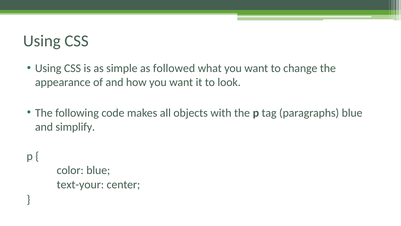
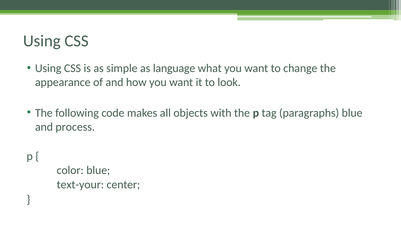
followed: followed -> language (174, 68)
simplify: simplify -> process (75, 127)
